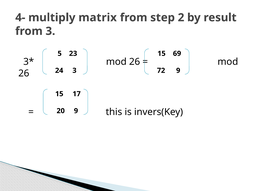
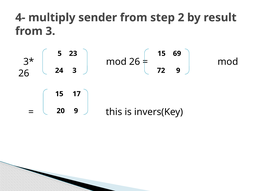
matrix: matrix -> sender (98, 18)
